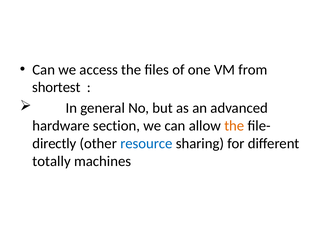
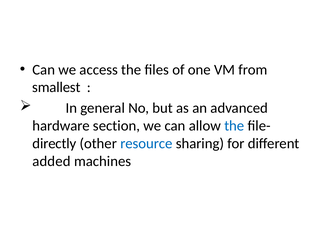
shortest: shortest -> smallest (56, 87)
the colour: orange -> blue (234, 126)
totally: totally -> added (51, 161)
